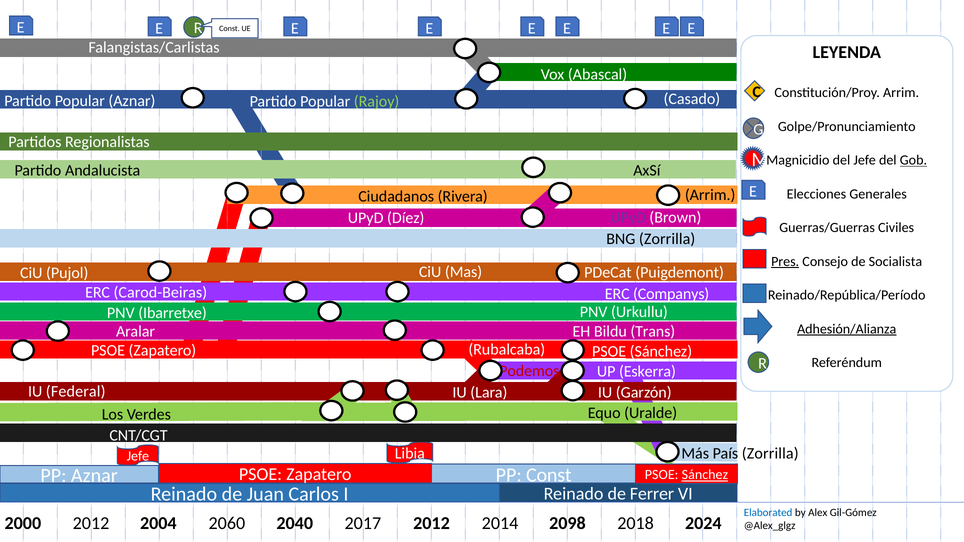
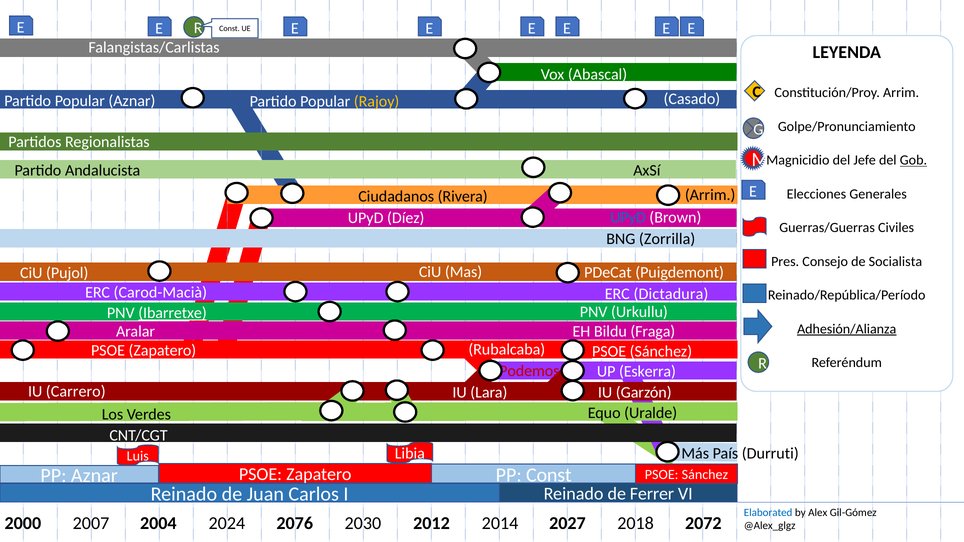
Rajoy colour: light green -> yellow (377, 102)
UPyD colour: purple -> blue (628, 217)
Pres underline: present -> none (785, 262)
Carod-Beiras: Carod-Beiras -> Carod-Macià (160, 293)
Companys: Companys -> Dictadura (671, 294)
Ibarretxe underline: none -> present (173, 313)
Trans: Trans -> Fraga (653, 332)
Federal: Federal -> Carrero (76, 392)
País Zorrilla: Zorrilla -> Durruti (770, 454)
Jefe: Jefe -> Luis (138, 456)
Sánchez underline: present -> none (705, 475)
2000 2012: 2012 -> 2007 (91, 523)
2060: 2060 -> 2024 (227, 523)
2040: 2040 -> 2076 (295, 523)
2017: 2017 -> 2030 (363, 523)
2098: 2098 -> 2027 (567, 523)
2024: 2024 -> 2072 (703, 523)
